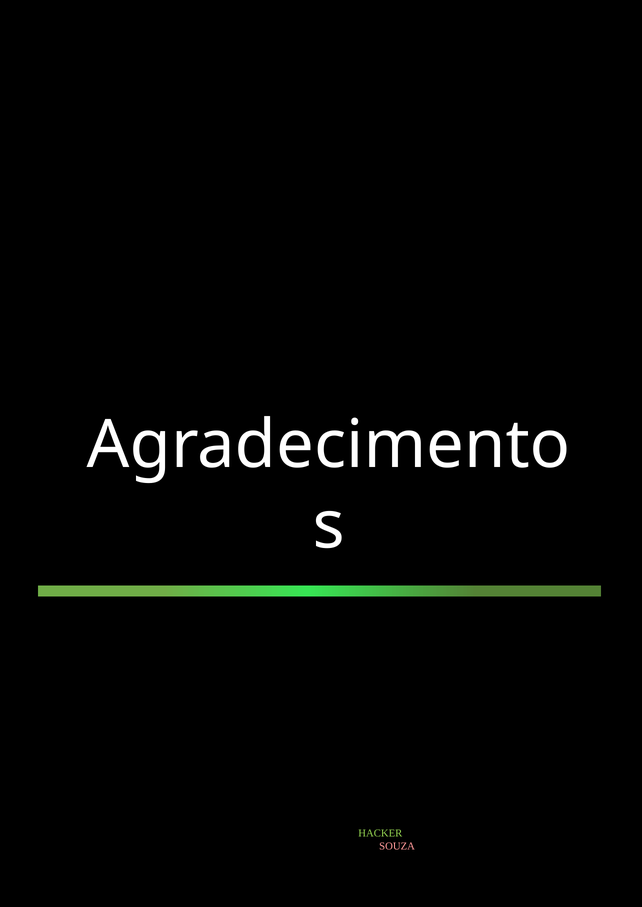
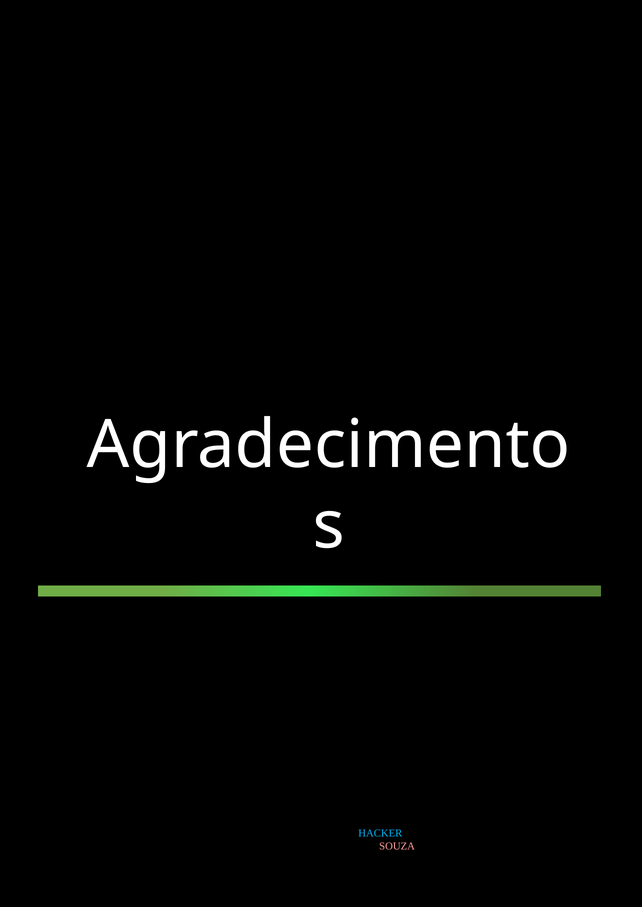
HACKER colour: light green -> light blue (380, 834)
